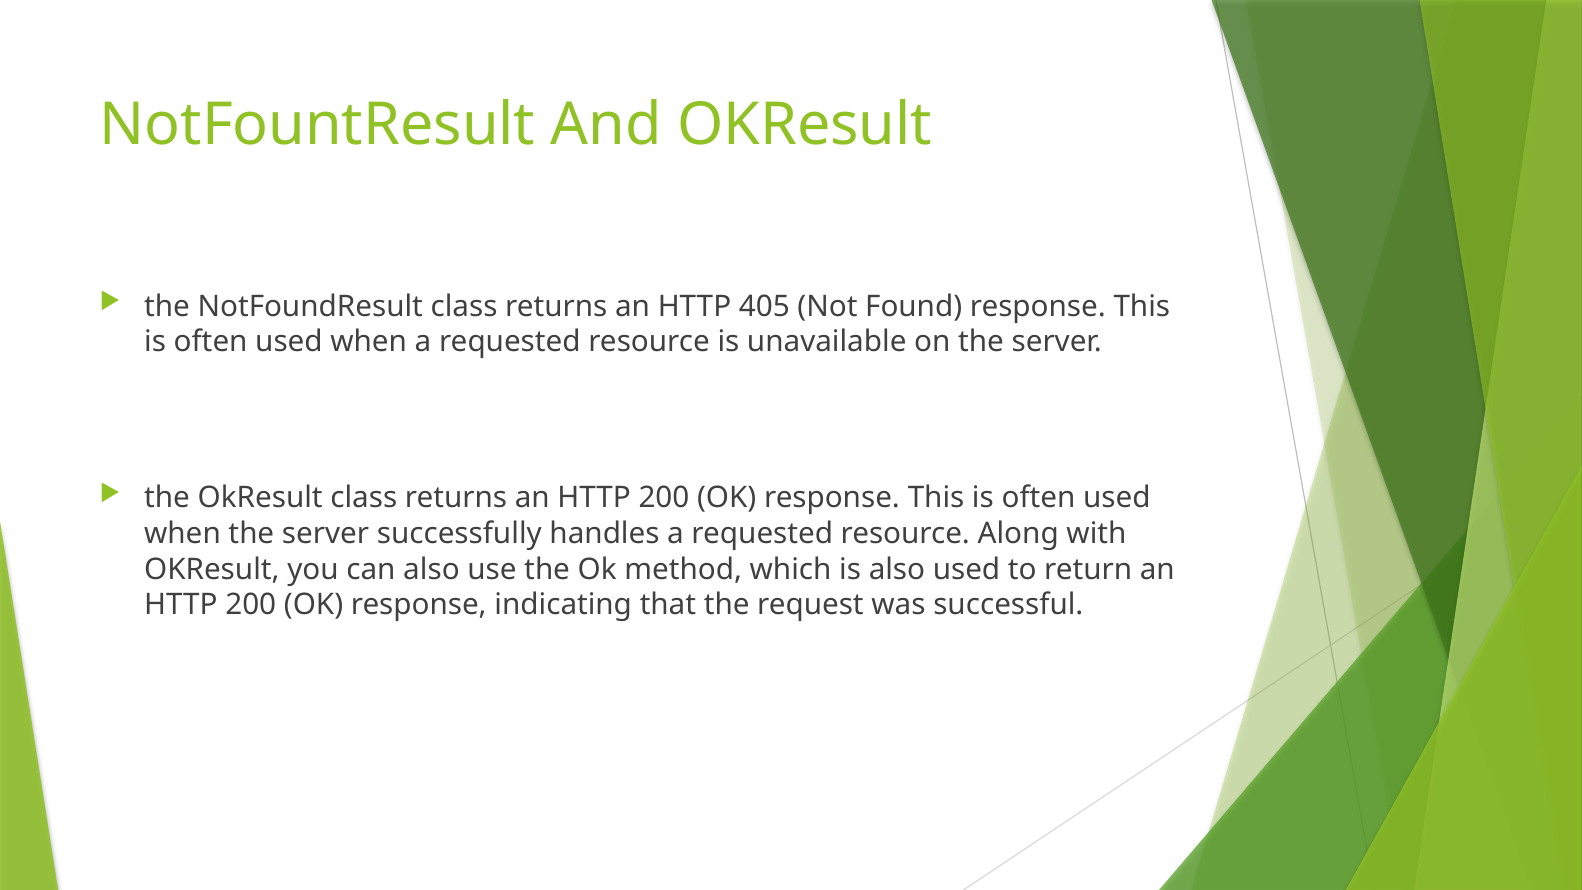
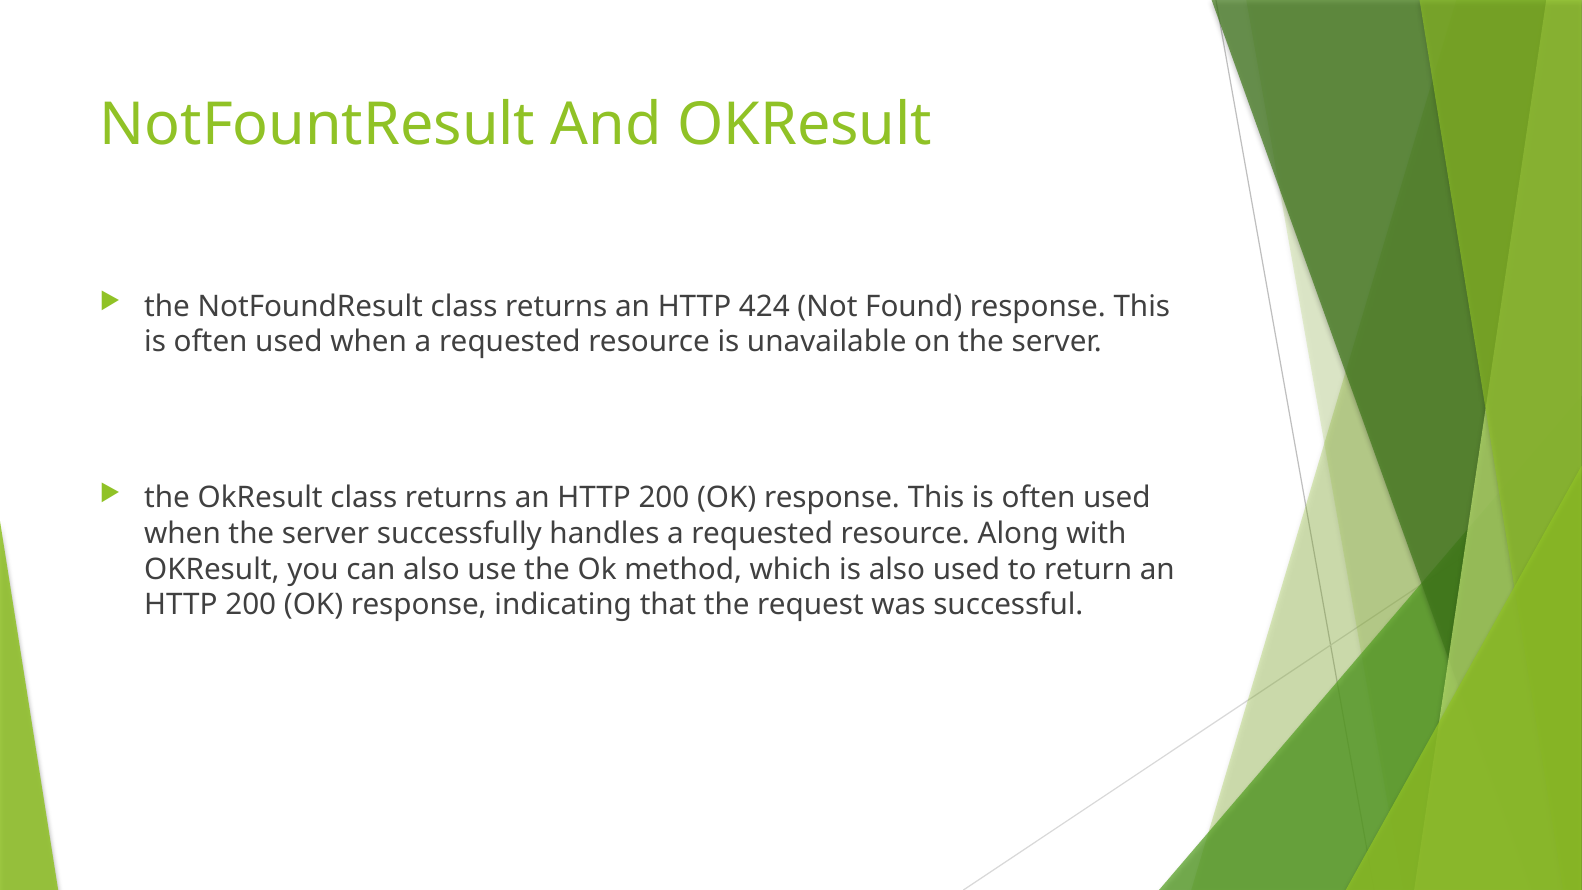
405: 405 -> 424 (764, 306)
